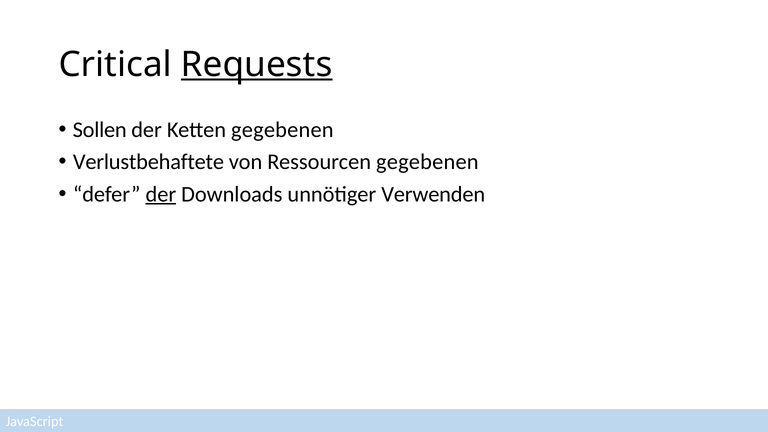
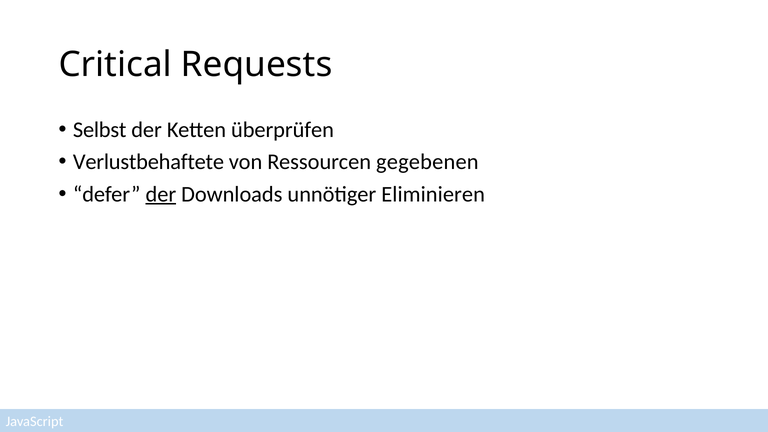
Requests underline: present -> none (257, 65)
Sollen: Sollen -> Selbst (100, 130)
Ketten gegebenen: gegebenen -> überprüfen (282, 130)
Verwenden: Verwenden -> Eliminieren (433, 194)
